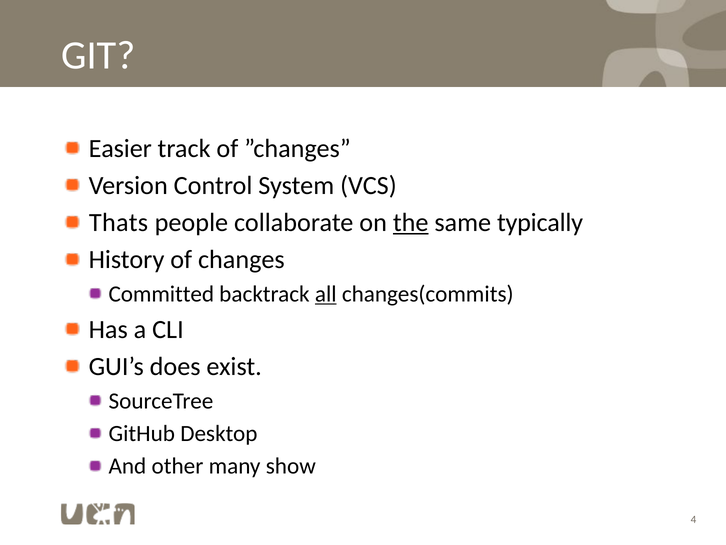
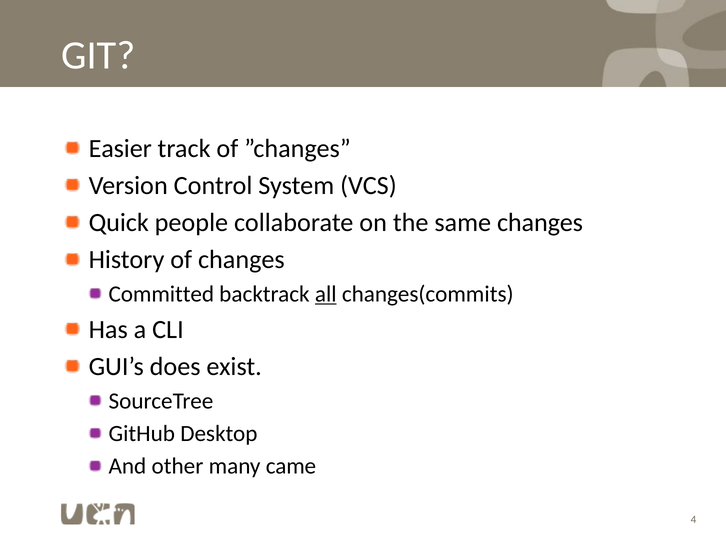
Thats: Thats -> Quick (119, 222)
the underline: present -> none (411, 222)
same typically: typically -> changes (540, 222)
show: show -> came (291, 466)
